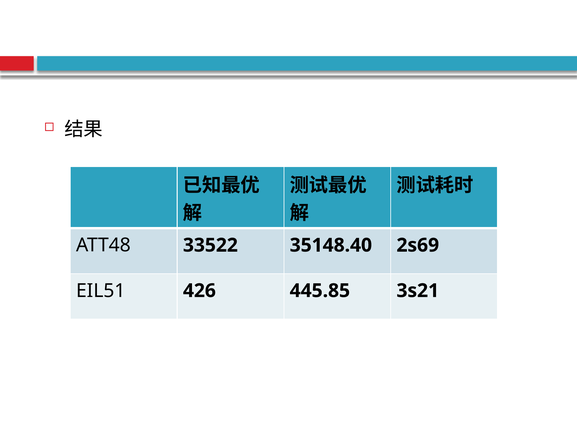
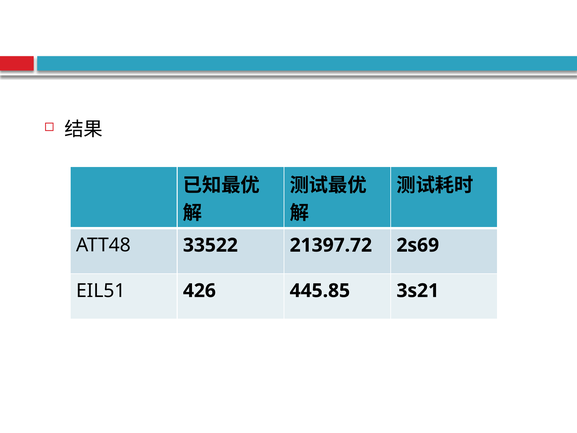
35148.40: 35148.40 -> 21397.72 (331, 245)
